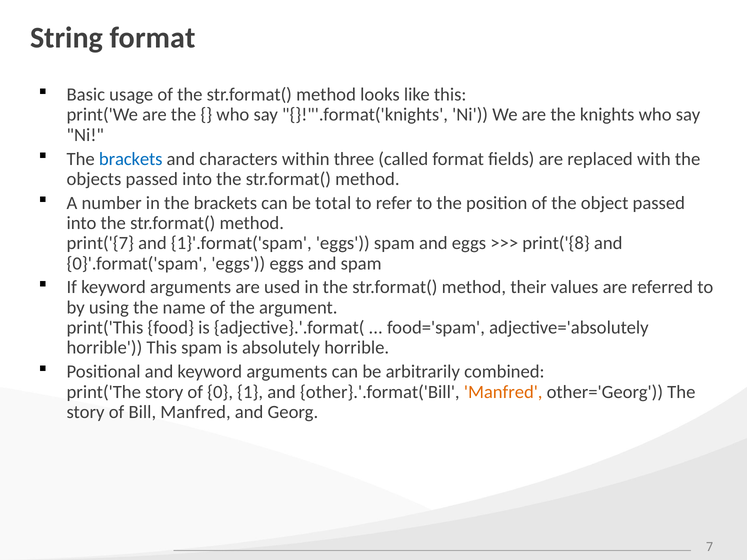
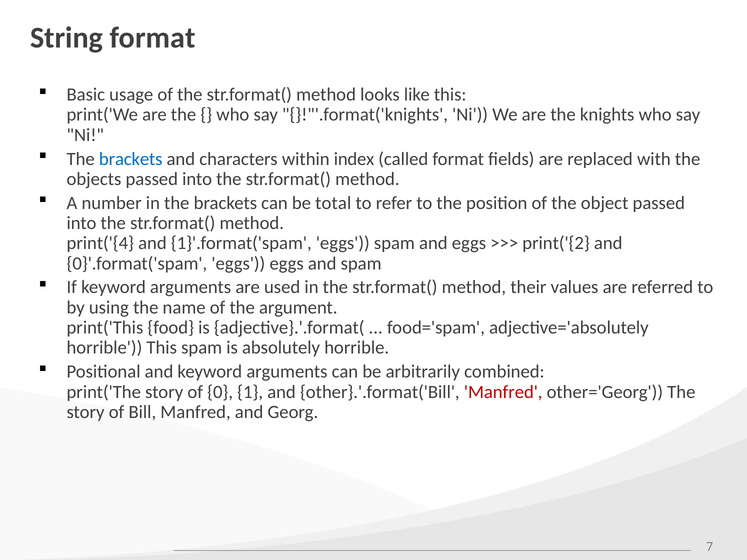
three: three -> index (354, 159)
print('{7: print('{7 -> print('{4 (100, 243)
print('{8: print('{8 -> print('{2 (556, 243)
Manfred colour: orange -> red (503, 392)
